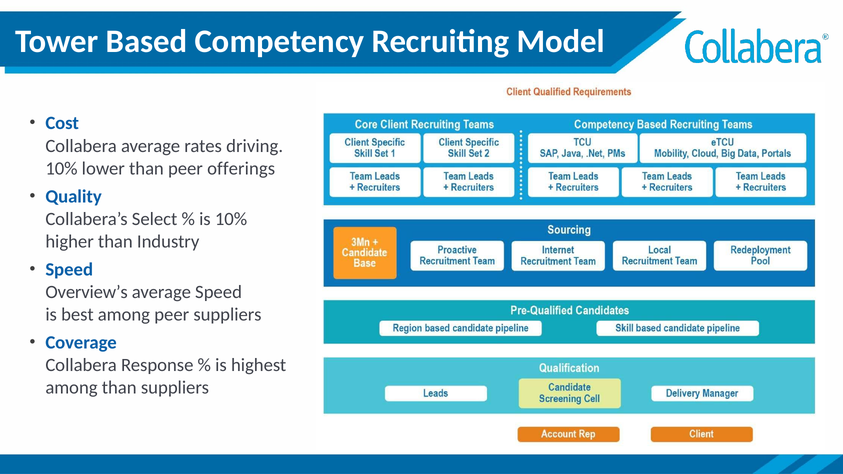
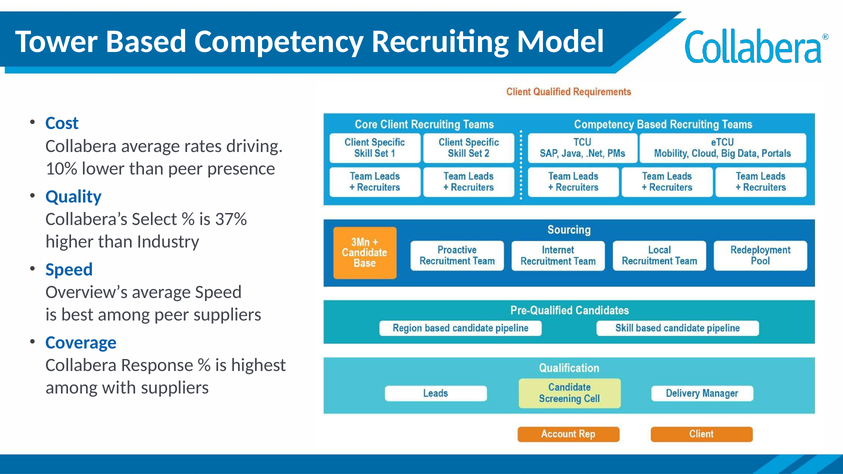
offerings: offerings -> presence (241, 169)
is 10%: 10% -> 37% (231, 219)
among than: than -> with (119, 388)
